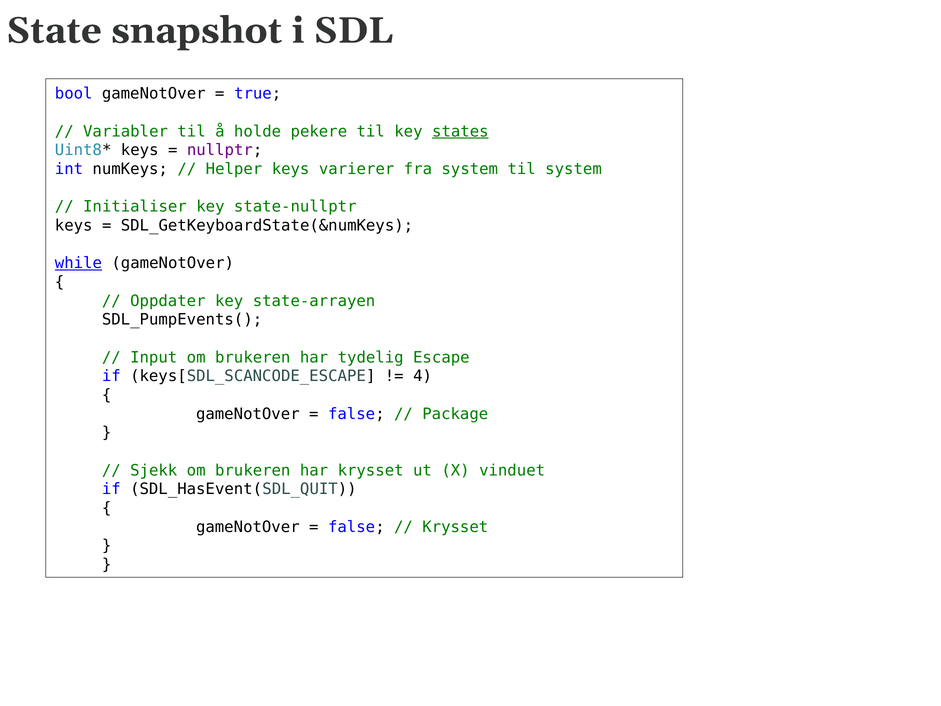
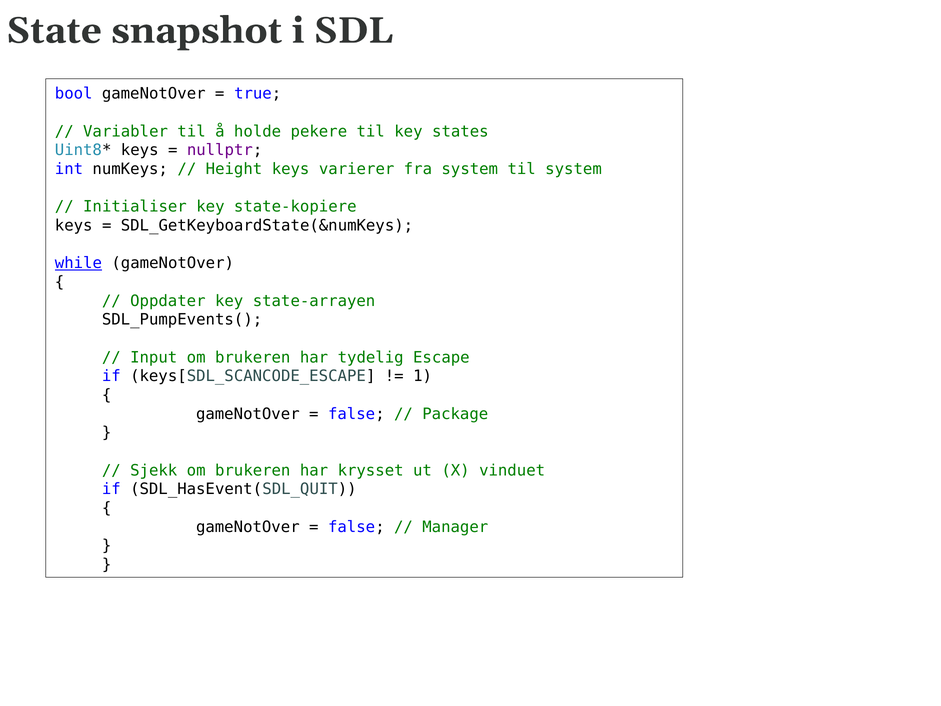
states underline: present -> none (460, 131)
Helper: Helper -> Height (234, 169)
state-nullptr: state-nullptr -> state-kopiere (295, 207)
4: 4 -> 1 (423, 376)
Krysset: Krysset -> Manager (455, 527)
